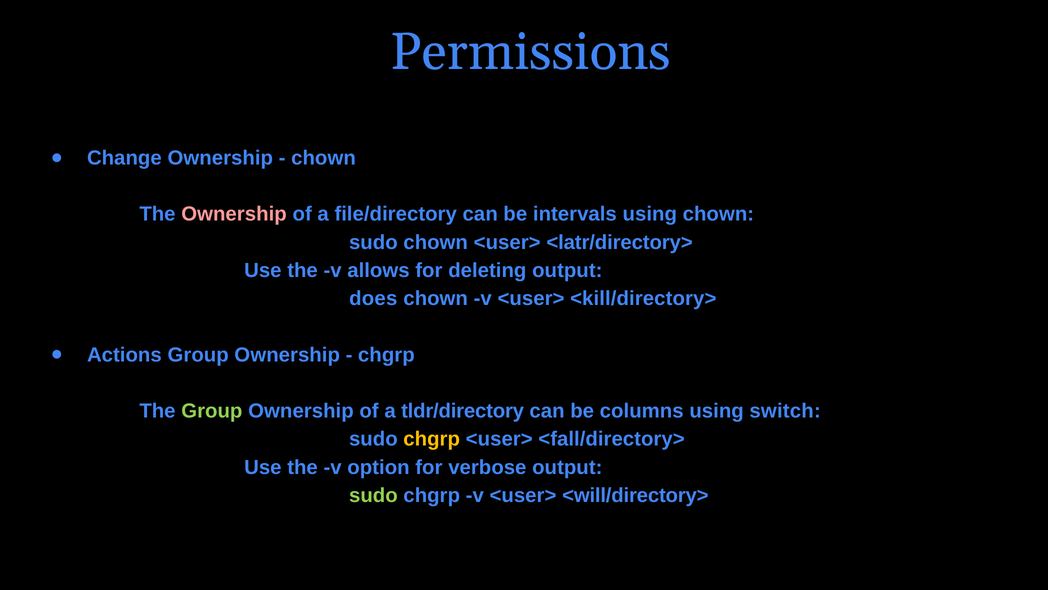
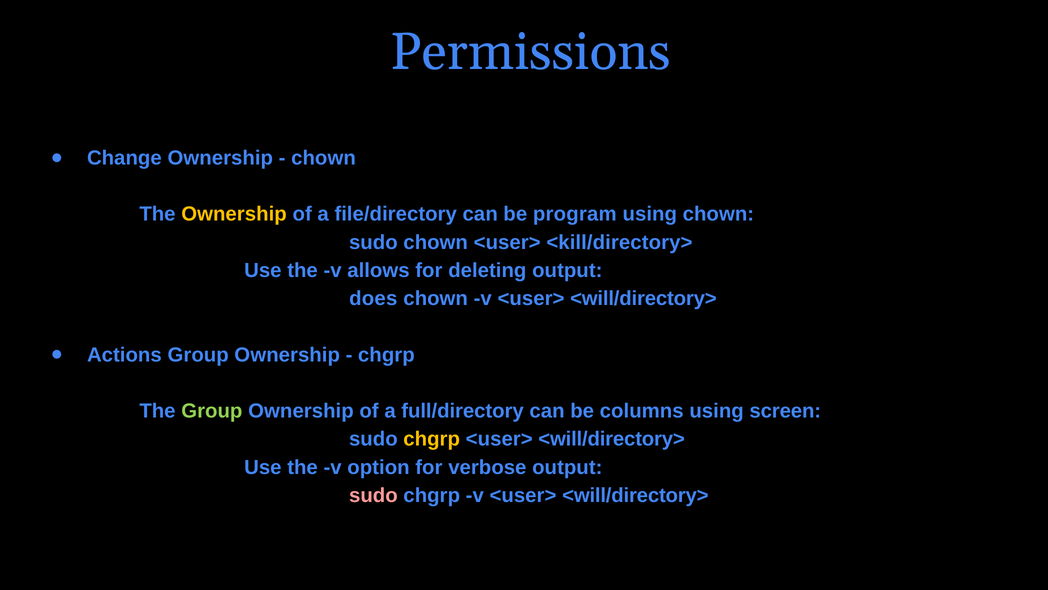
Ownership colour: pink -> yellow (234, 214)
intervals: intervals -> program (575, 214)
<latr/directory>: <latr/directory> -> <kill/directory> (619, 242)
chown v <user> <kill/directory>: <kill/directory> -> <will/directory> (643, 298)
tldr/directory: tldr/directory -> full/directory (463, 411)
switch: switch -> screen (785, 411)
<fall/directory>: <fall/directory> -> <will/directory> (612, 439)
sudo colour: light green -> pink (373, 495)
